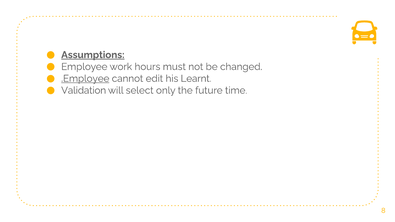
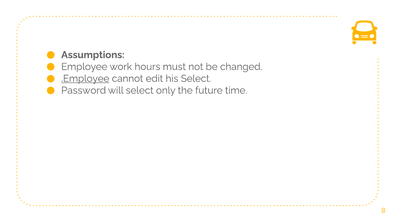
Assumptions underline: present -> none (93, 55)
his Learnt: Learnt -> Select (196, 79)
Validation: Validation -> Password (84, 90)
